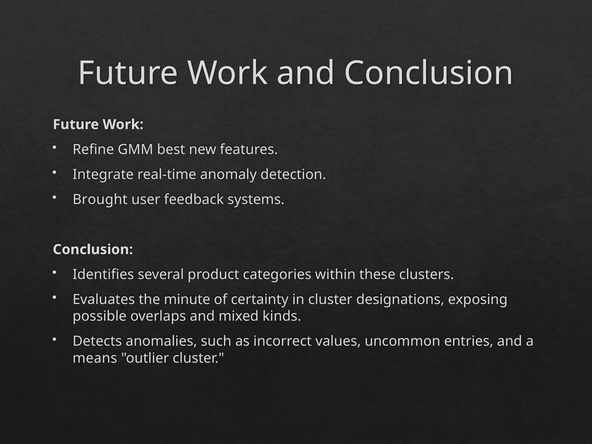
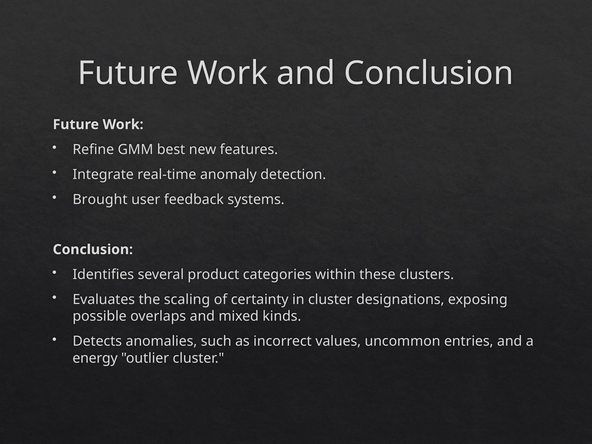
minute: minute -> scaling (187, 300)
means: means -> energy (95, 358)
